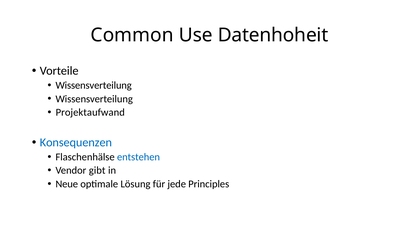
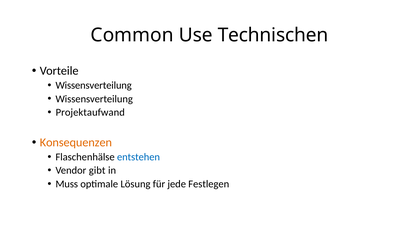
Datenhoheit: Datenhoheit -> Technischen (273, 35)
Konsequenzen colour: blue -> orange (76, 142)
Neue: Neue -> Muss (67, 184)
Principles: Principles -> Festlegen (209, 184)
